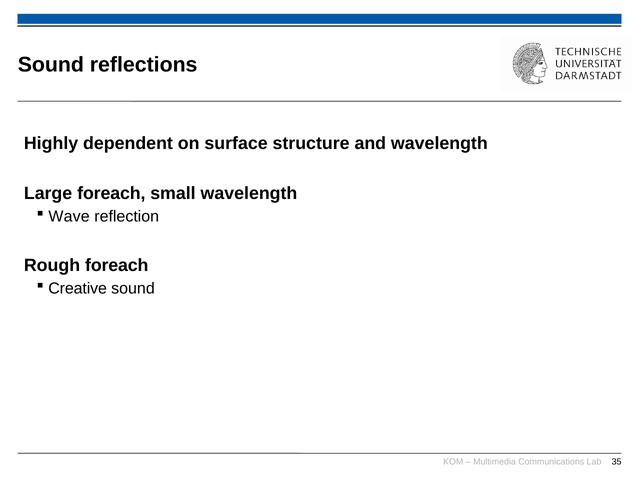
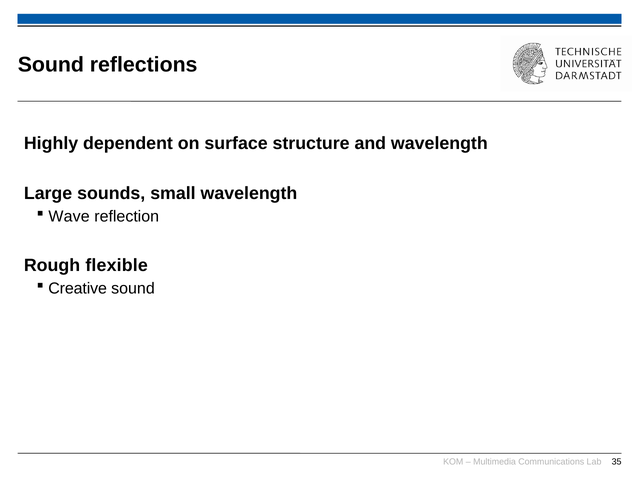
Large foreach: foreach -> sounds (111, 193)
Rough foreach: foreach -> flexible (117, 265)
